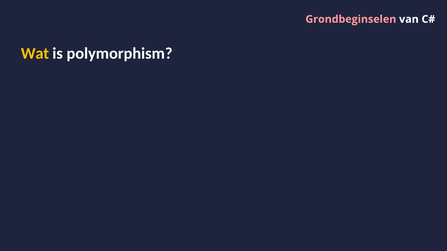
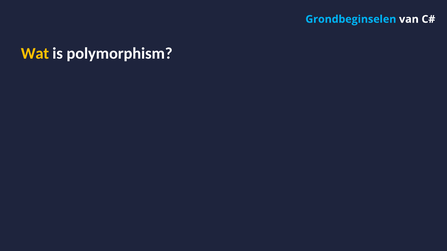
Grondbeginselen colour: pink -> light blue (351, 19)
